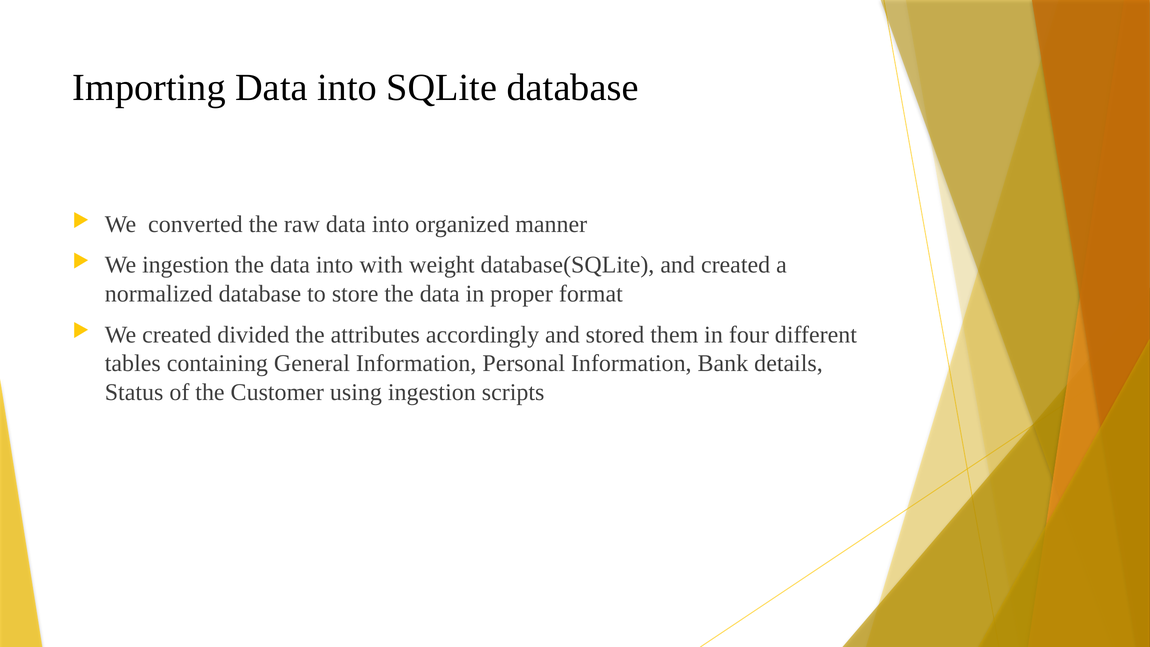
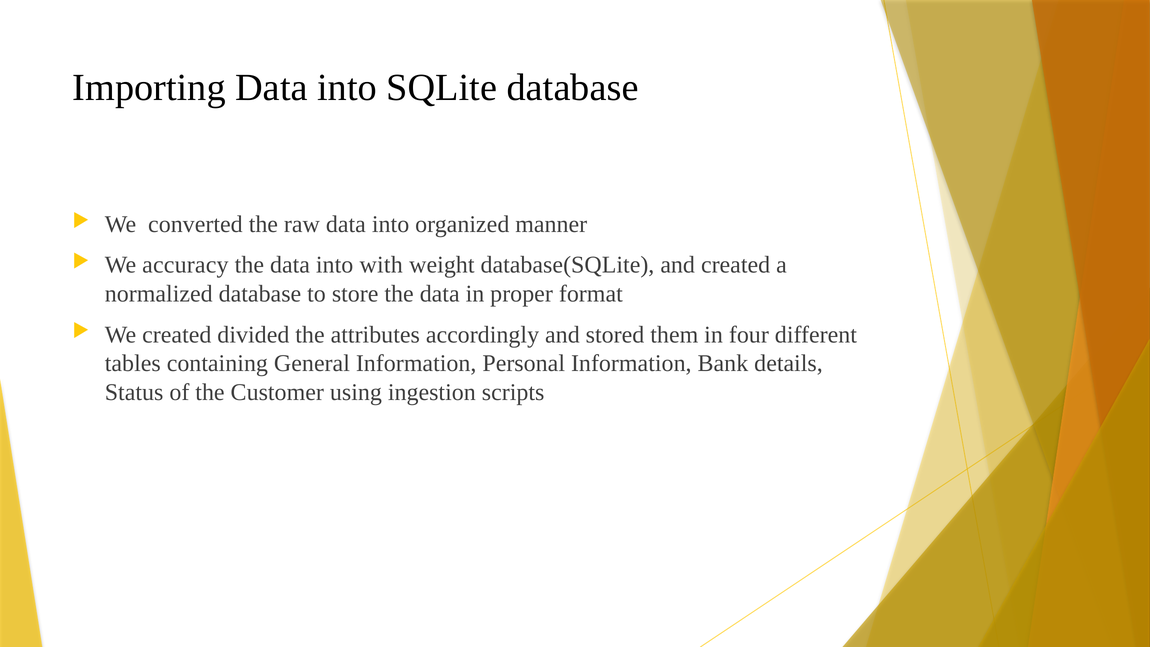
We ingestion: ingestion -> accuracy (185, 265)
